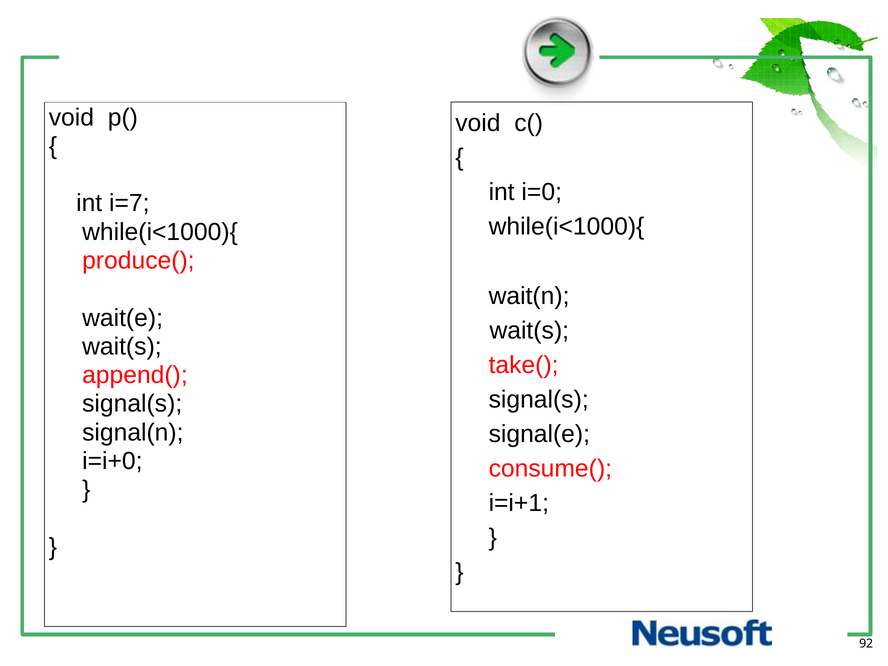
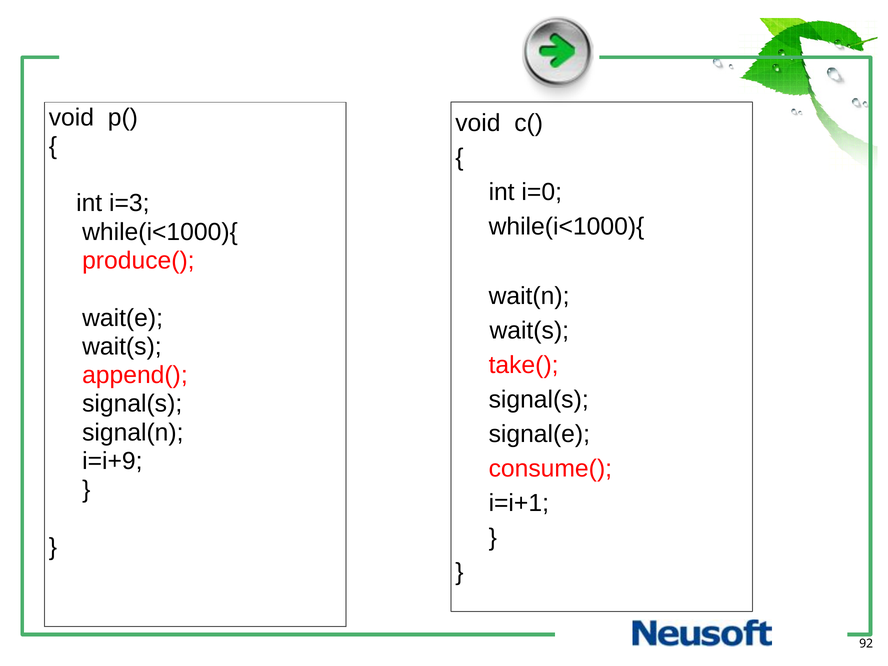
i=7: i=7 -> i=3 (129, 203)
i=i+0: i=i+0 -> i=i+9 (112, 461)
